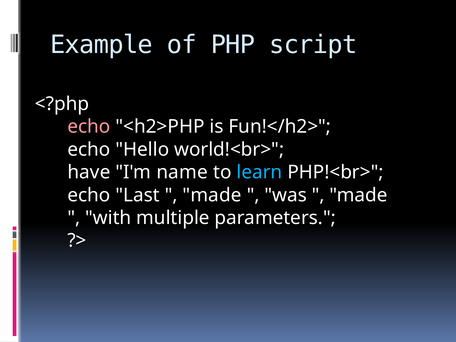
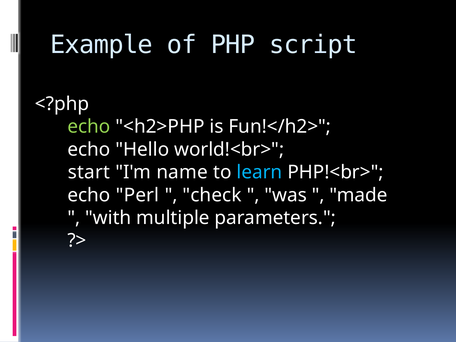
echo colour: pink -> light green (89, 127)
have: have -> start (89, 172)
Last: Last -> Perl (137, 195)
made: made -> check (212, 195)
